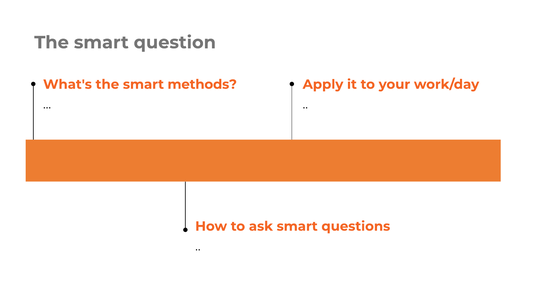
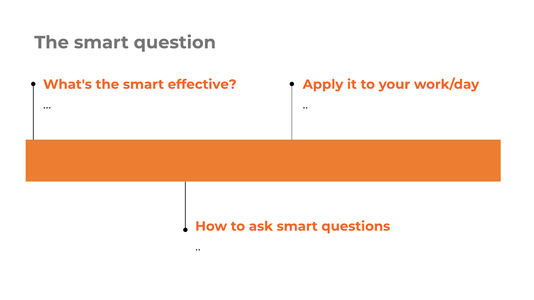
methods: methods -> effective (202, 85)
